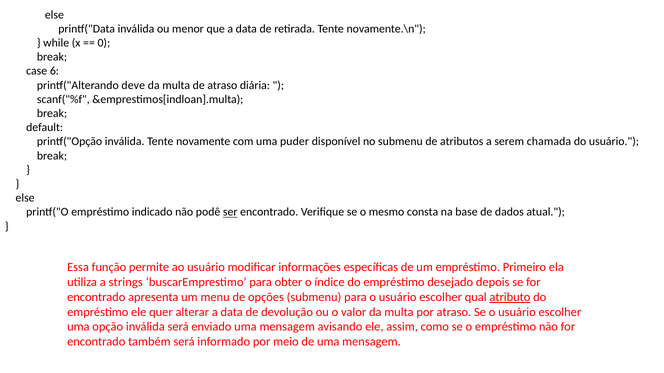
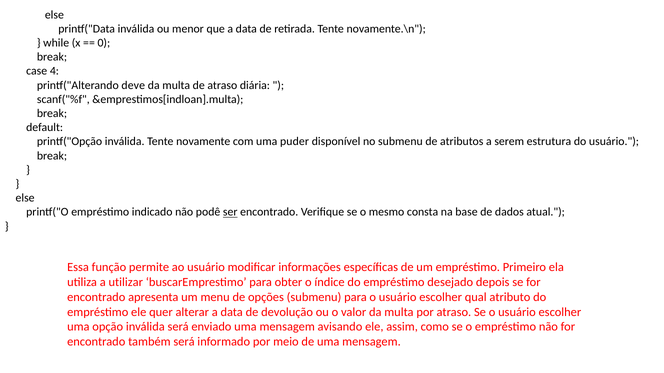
6: 6 -> 4 (54, 71)
chamada: chamada -> estrutura (549, 142)
strings: strings -> utilizar (126, 282)
atributo underline: present -> none (510, 297)
